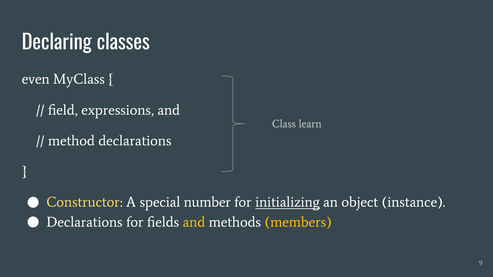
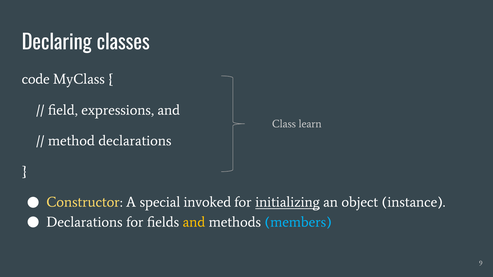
even: even -> code (36, 79)
number: number -> invoked (207, 202)
members colour: yellow -> light blue (298, 222)
